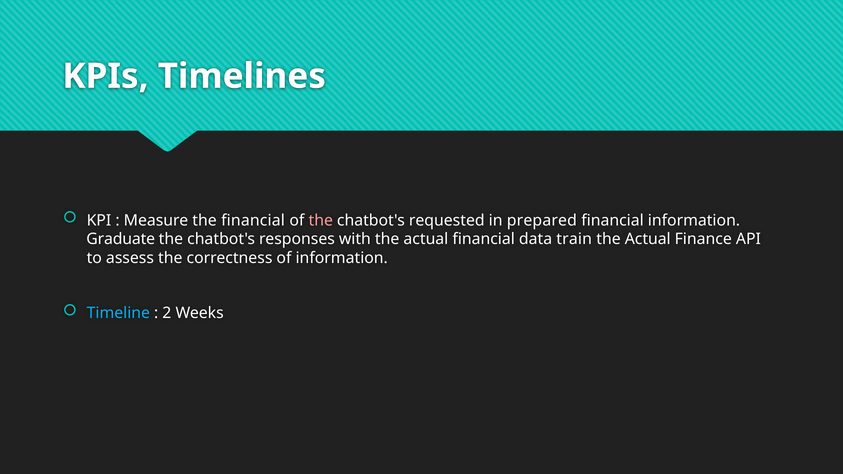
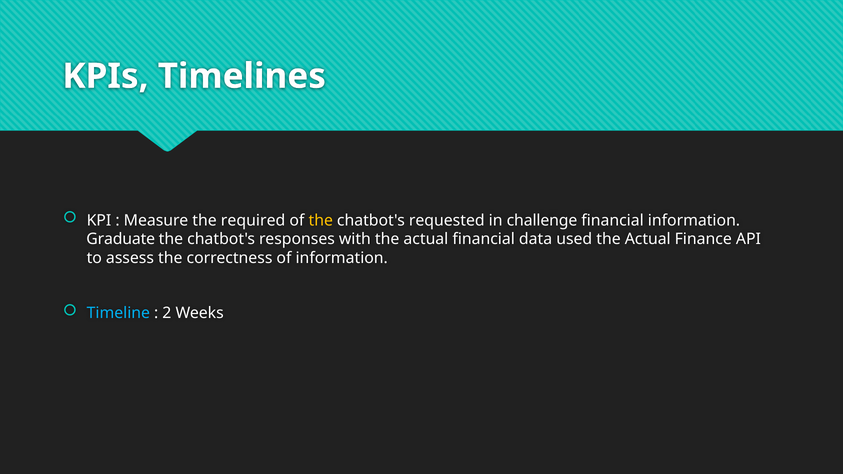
the financial: financial -> required (253, 220)
the colour: pink -> yellow (321, 220)
prepared: prepared -> challenge (542, 220)
train: train -> used (574, 239)
